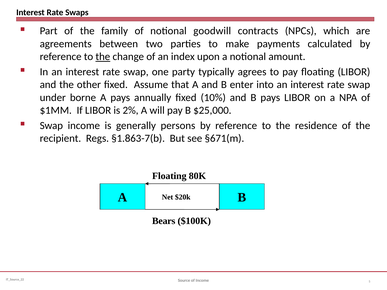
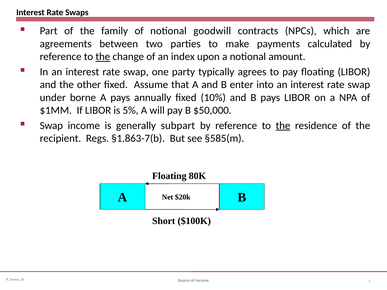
2%: 2% -> 5% (131, 111)
$25,000: $25,000 -> $50,000 (212, 111)
persons: persons -> subpart (178, 126)
the underline: none -> present (283, 126)
§671(m: §671(m -> §585(m (224, 138)
Bears: Bears -> Short (164, 221)
